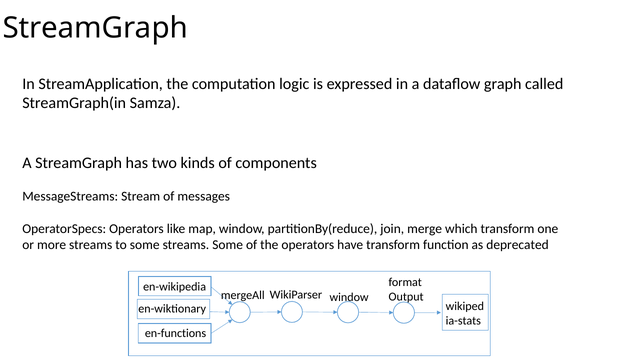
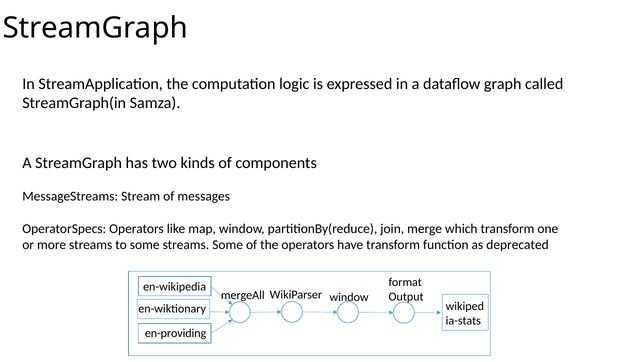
en-functions: en-functions -> en-providing (176, 333)
